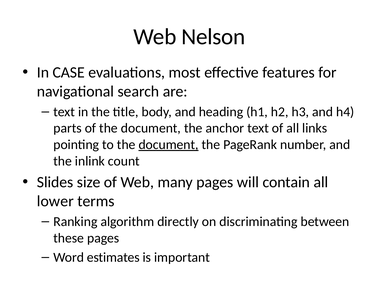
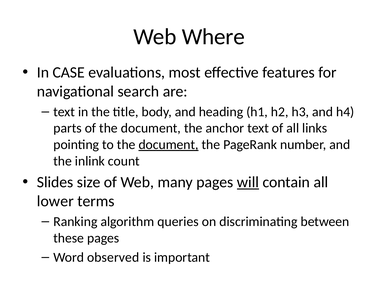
Nelson: Nelson -> Where (213, 37)
will underline: none -> present (248, 182)
directly: directly -> queries (178, 221)
estimates: estimates -> observed (113, 257)
